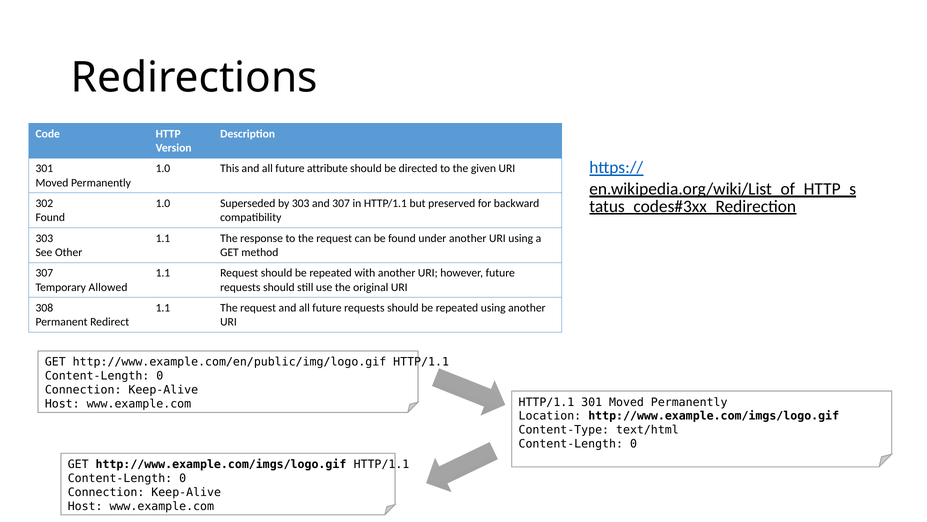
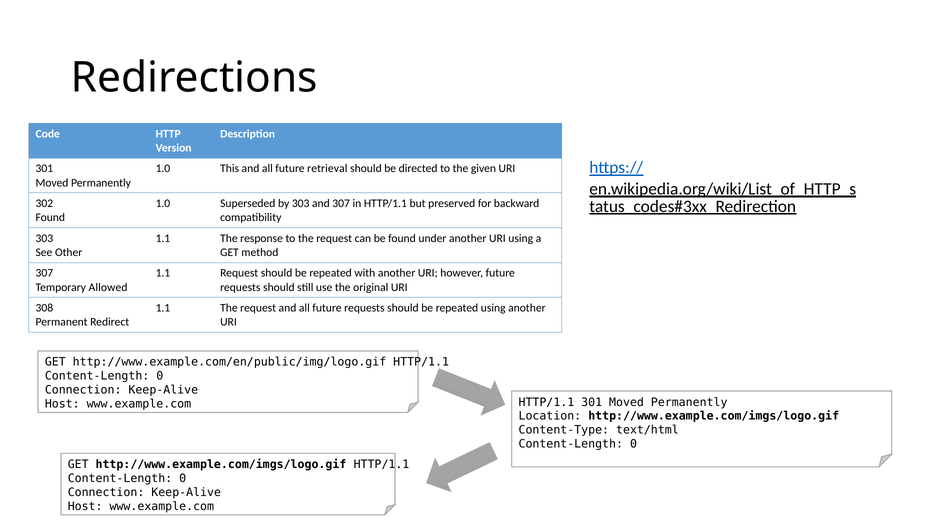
attribute: attribute -> retrieval (327, 168)
